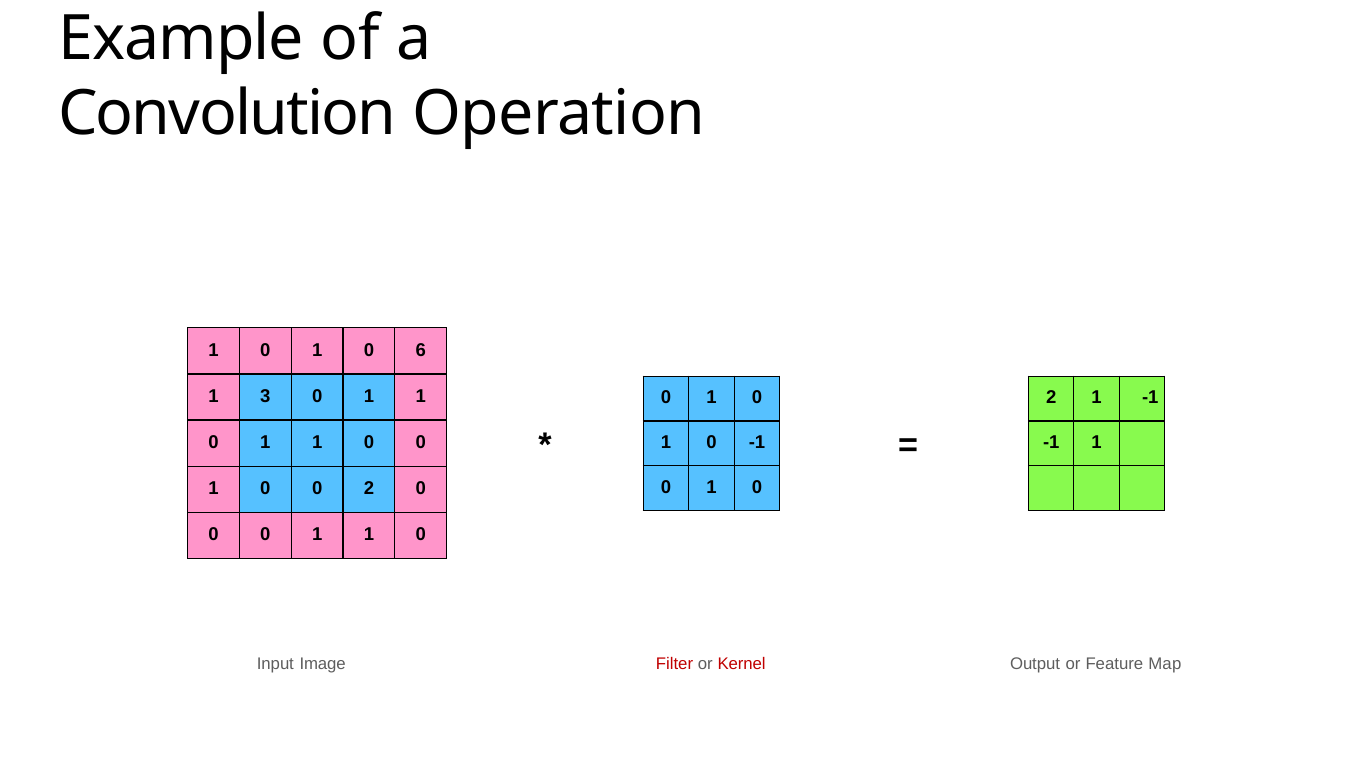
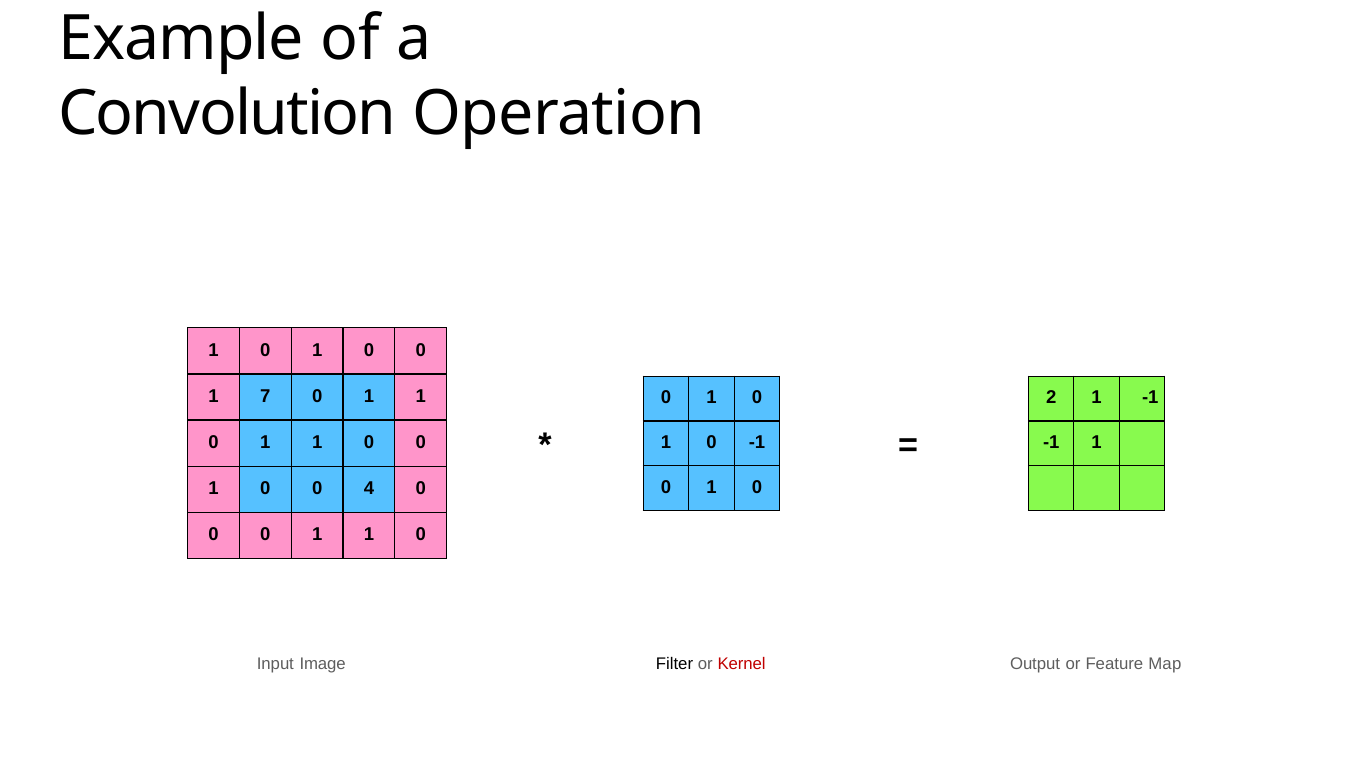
6: 6 -> 0 (421, 350)
3: 3 -> 7 (265, 396)
0 0 2: 2 -> 4 (369, 488)
Filter colour: red -> black (675, 663)
